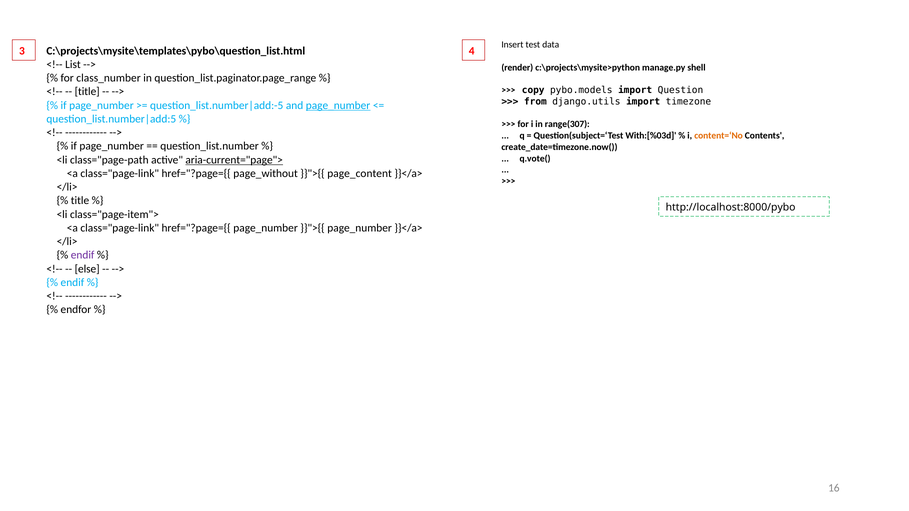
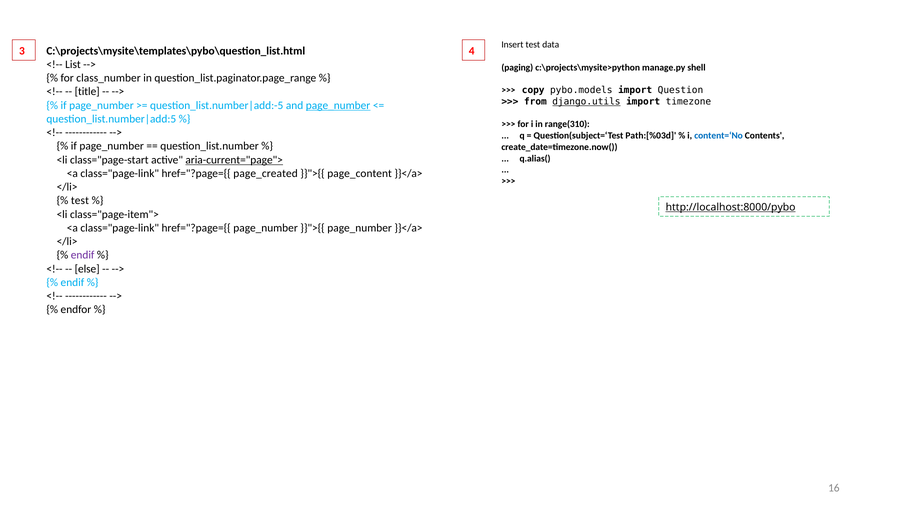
render: render -> paging (517, 67)
django.utils underline: none -> present (586, 102)
range(307: range(307 -> range(310 (567, 124)
With:[%03d: With:[%03d -> Path:[%03d (651, 136)
content=‘No colour: orange -> blue (719, 136)
q.vote(: q.vote( -> q.alias( (535, 159)
class="page-path: class="page-path -> class="page-start (109, 160)
page_without: page_without -> page_created (266, 174)
title: title -> test (80, 201)
http://localhost:8000/pybo underline: none -> present (731, 207)
